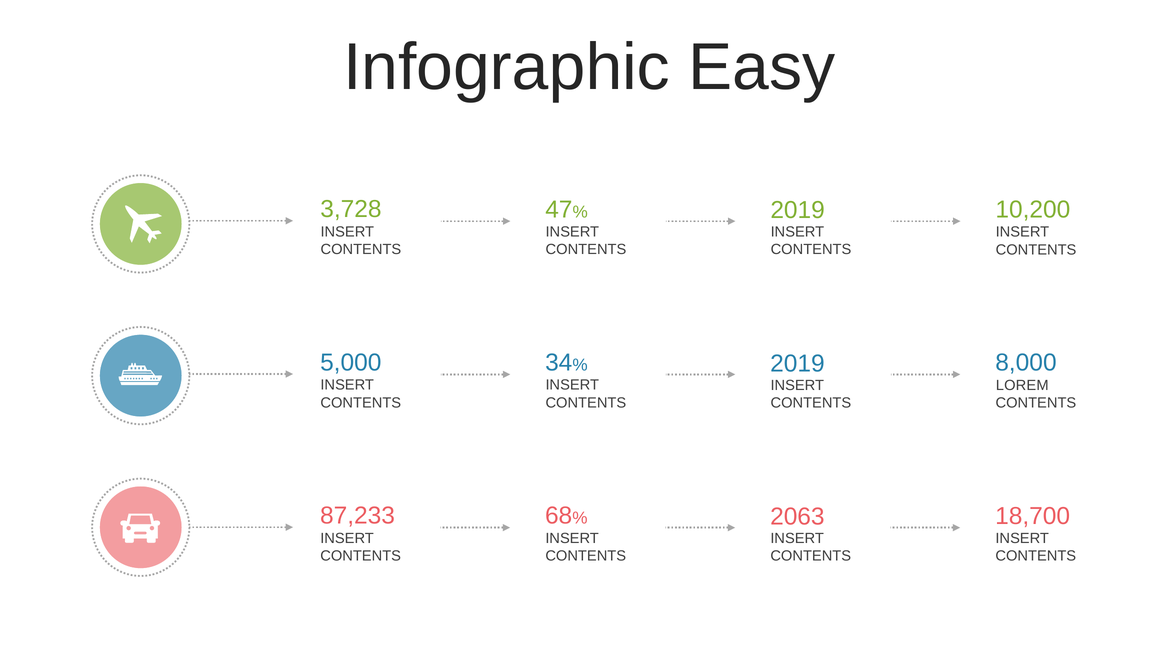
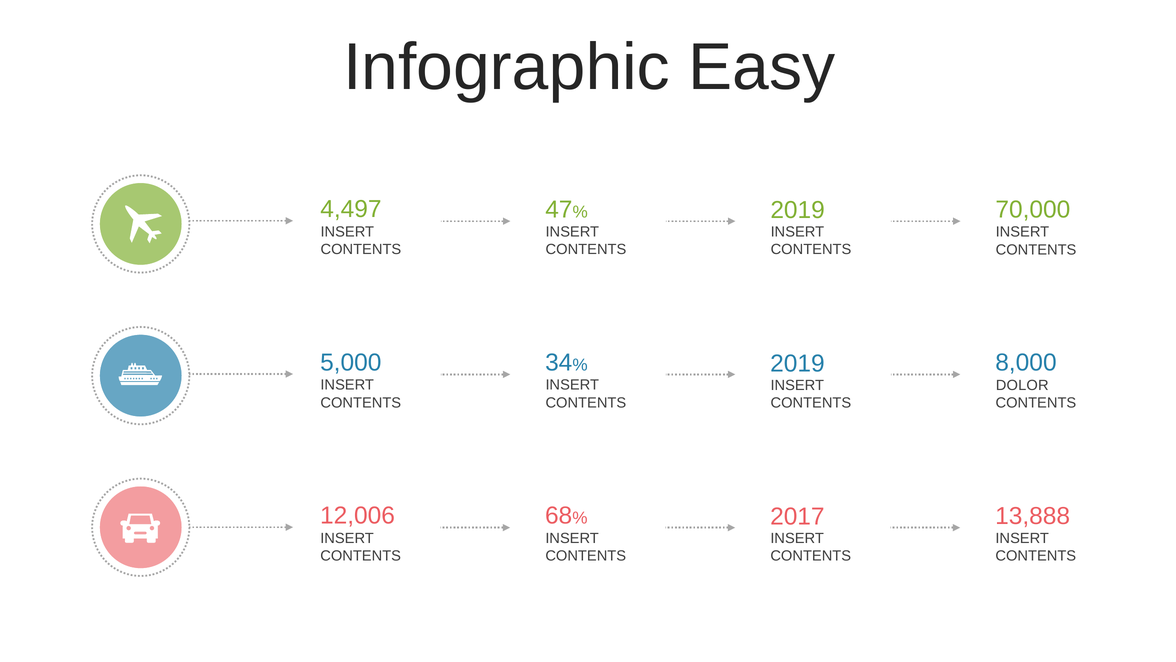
3,728: 3,728 -> 4,497 (351, 209)
10,200: 10,200 -> 70,000 (1033, 209)
LOREM: LOREM -> DOLOR (1022, 385)
87,233: 87,233 -> 12,006 (357, 515)
18,700: 18,700 -> 13,888 (1033, 516)
2063: 2063 -> 2017 (797, 516)
